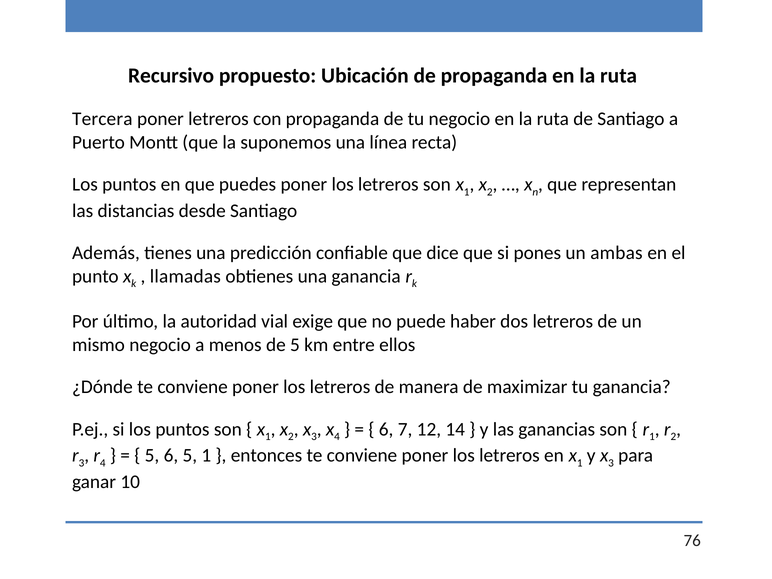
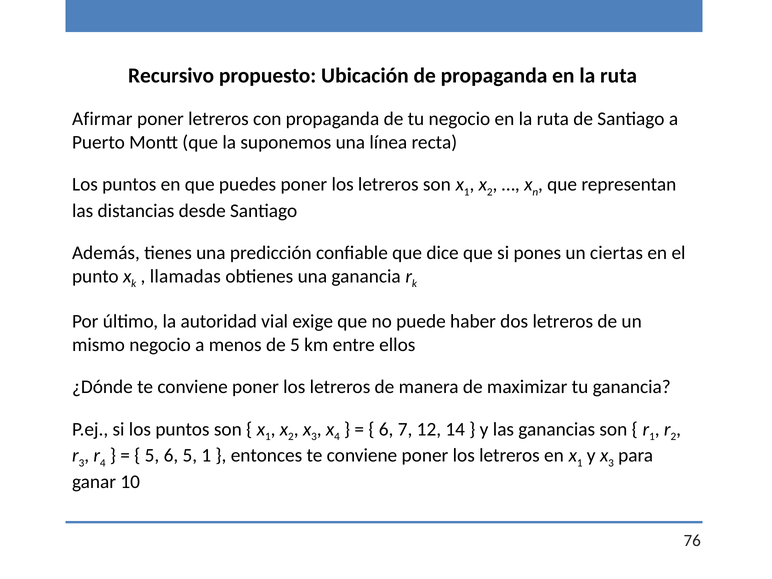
Tercera: Tercera -> Afirmar (102, 119)
ambas: ambas -> ciertas (616, 253)
